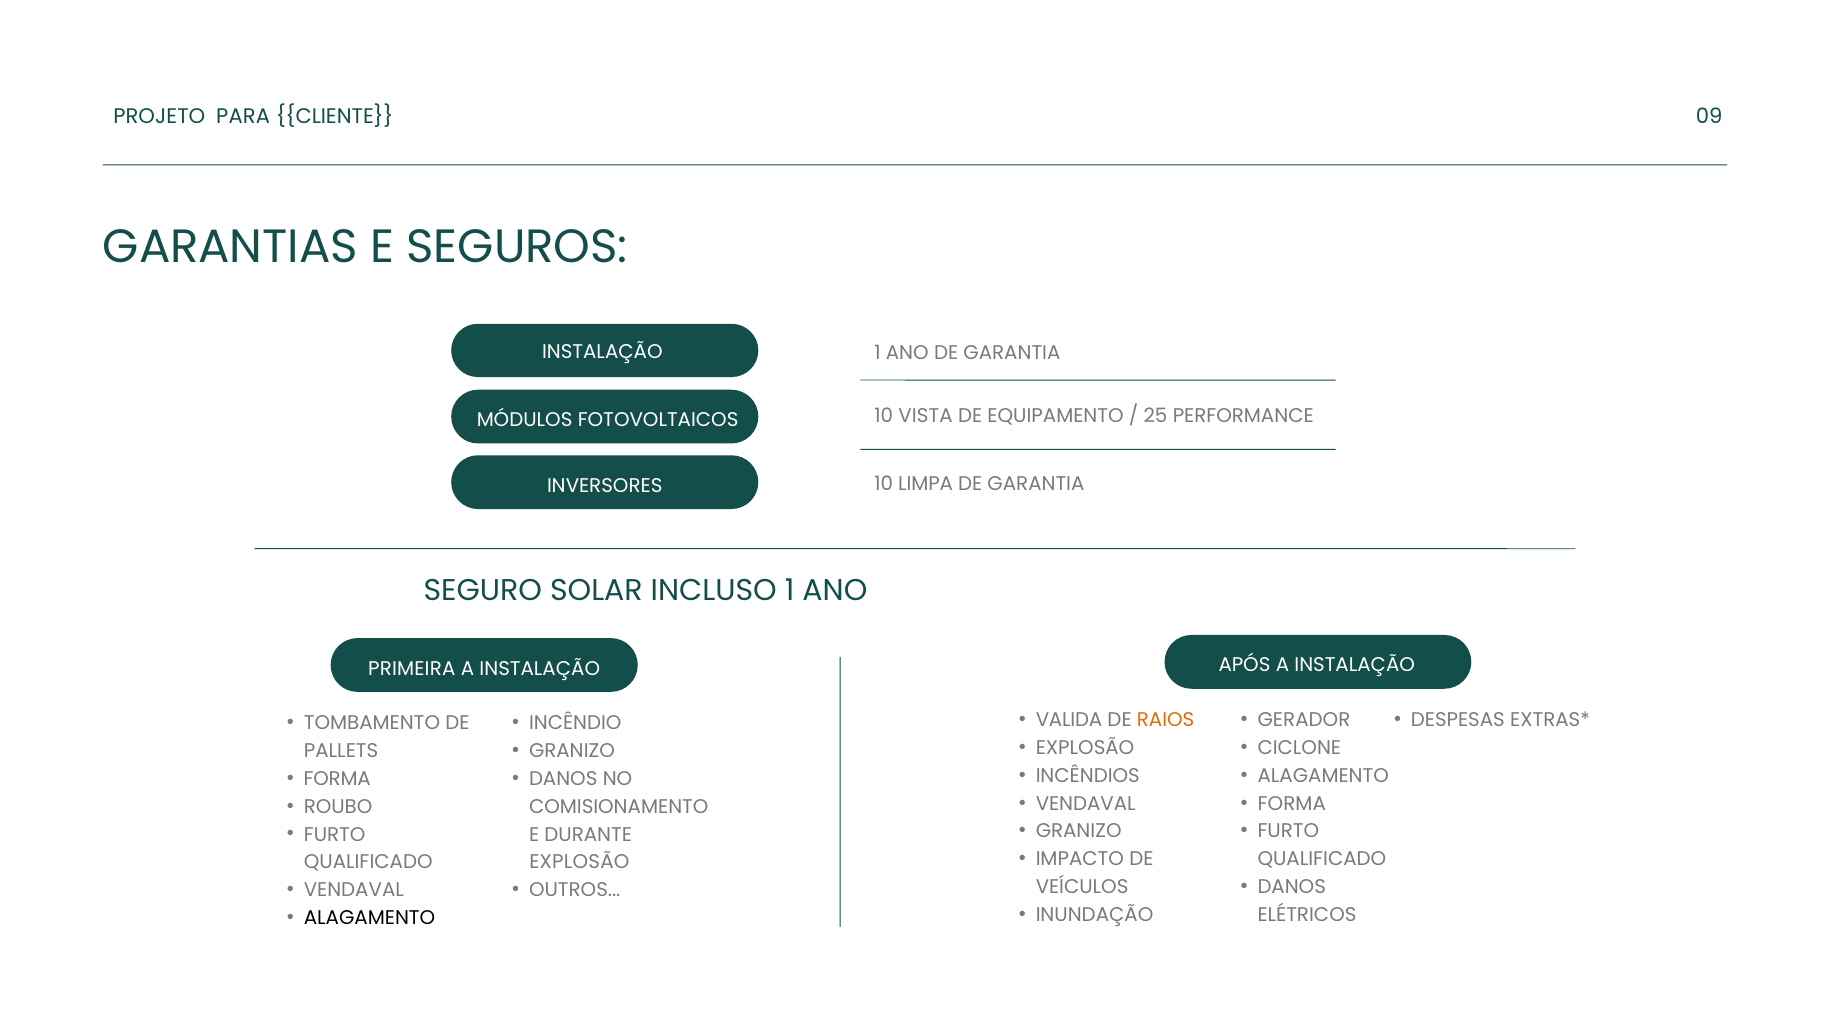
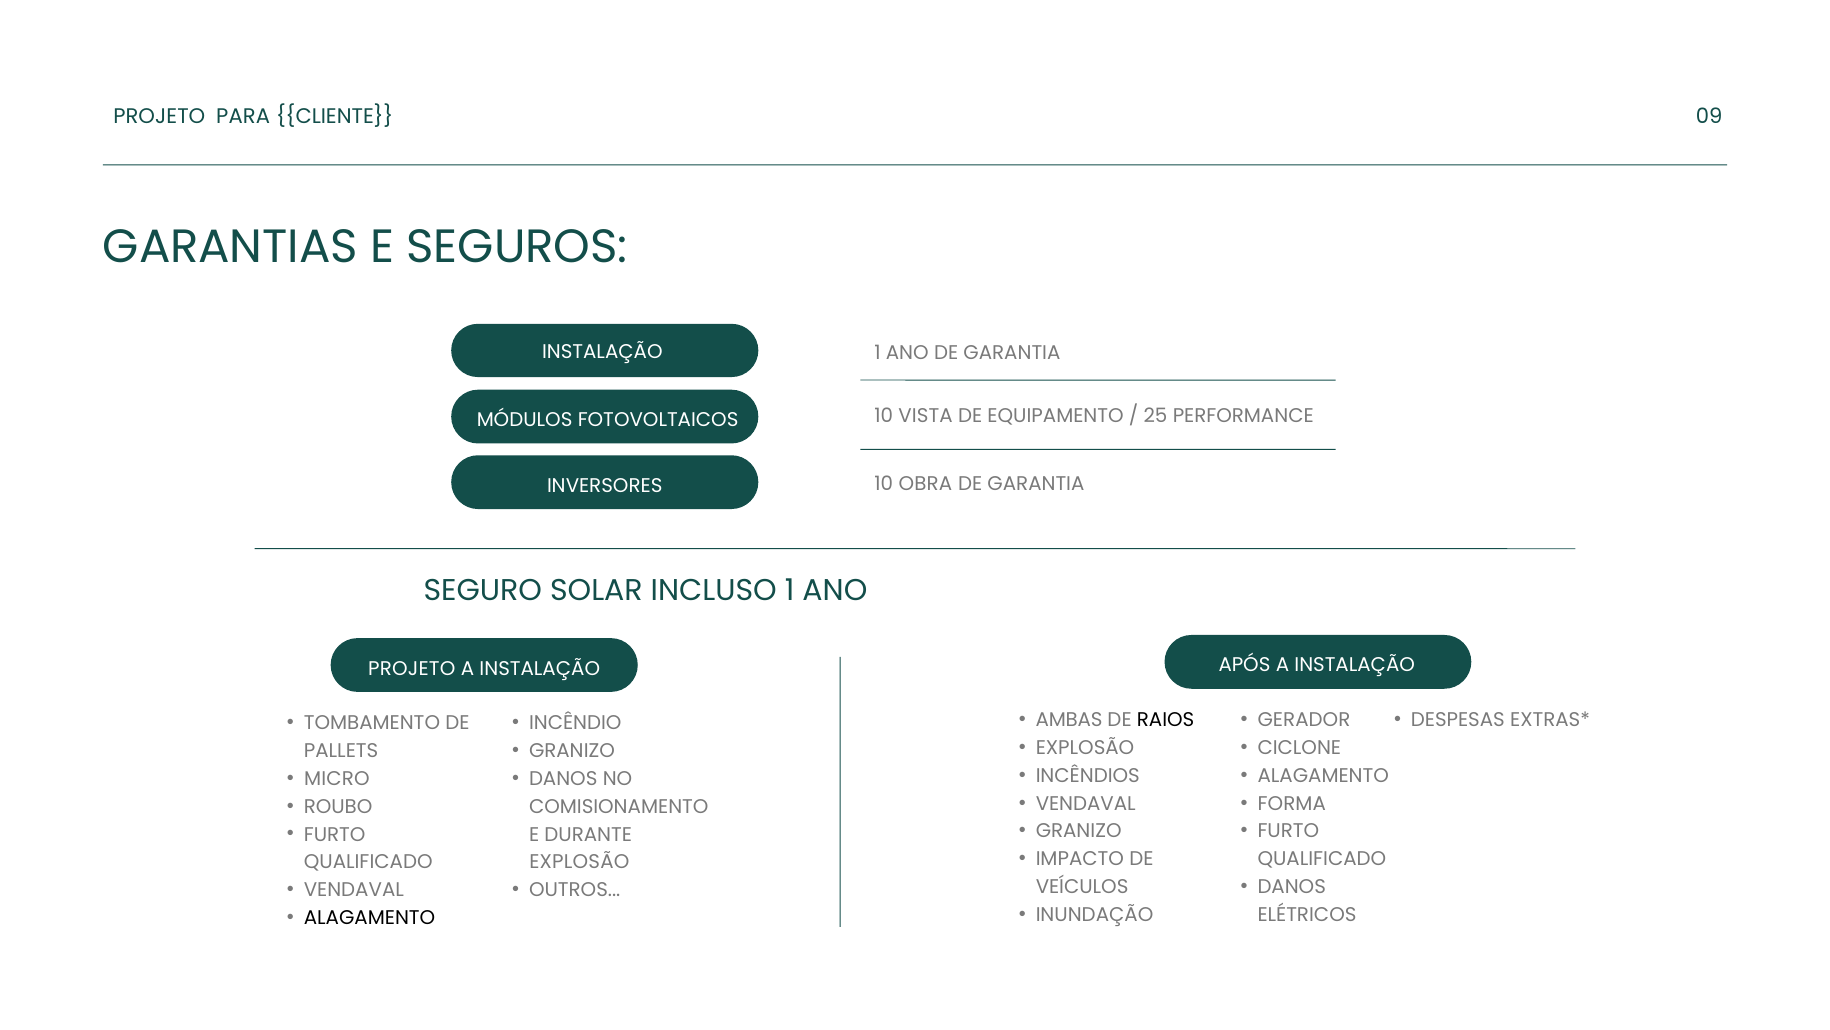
LIMPA: LIMPA -> OBRA (925, 484)
PRIMEIRA: PRIMEIRA -> PROJETO (412, 668)
VALIDA: VALIDA -> AMBAS (1069, 720)
RAIOS colour: orange -> black (1166, 720)
FORMA: FORMA -> MICRO (337, 778)
